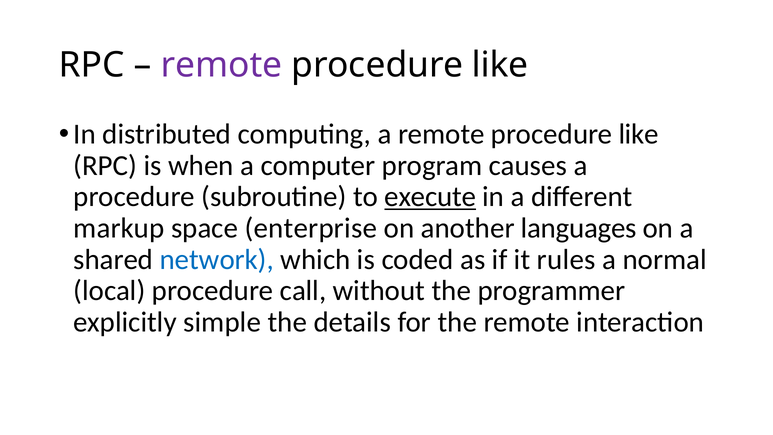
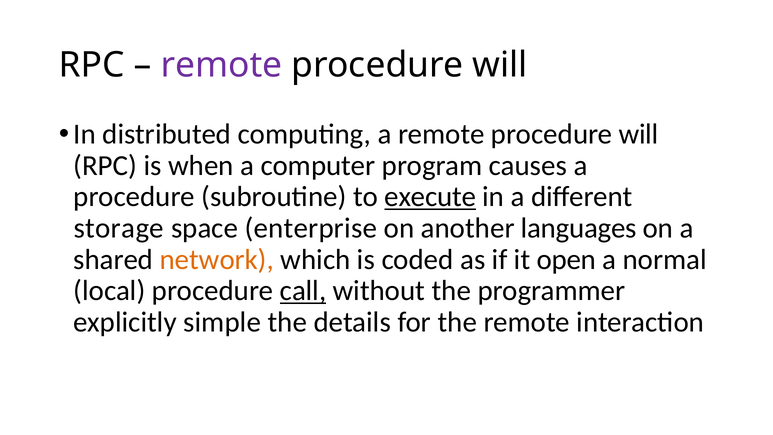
like: like -> will (500, 65)
a remote procedure like: like -> will (639, 134)
markup: markup -> storage (119, 228)
network colour: blue -> orange (217, 259)
rules: rules -> open (566, 259)
call underline: none -> present (303, 291)
